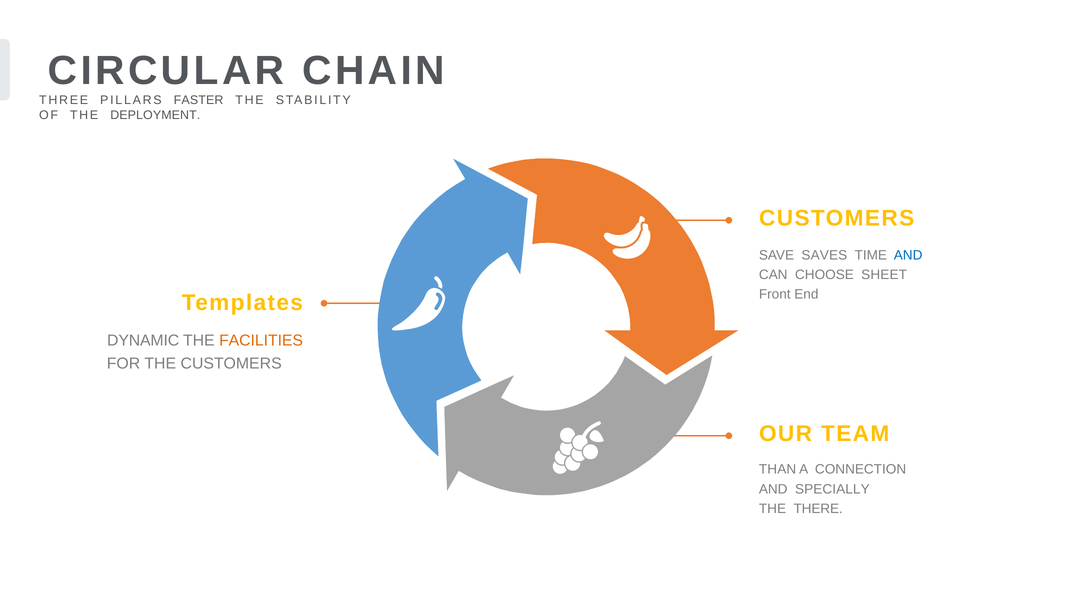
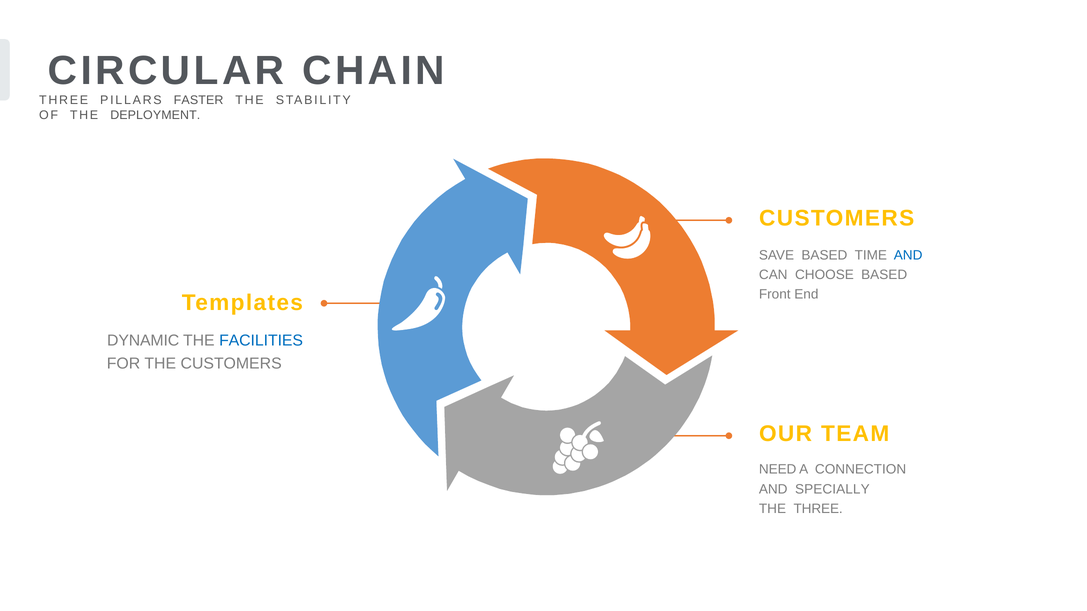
SAVE SAVES: SAVES -> BASED (824, 255)
CHOOSE SHEET: SHEET -> BASED (884, 275)
FACILITIES colour: orange -> blue (261, 341)
THAN: THAN -> NEED (778, 470)
THE THERE: THERE -> THREE (818, 509)
